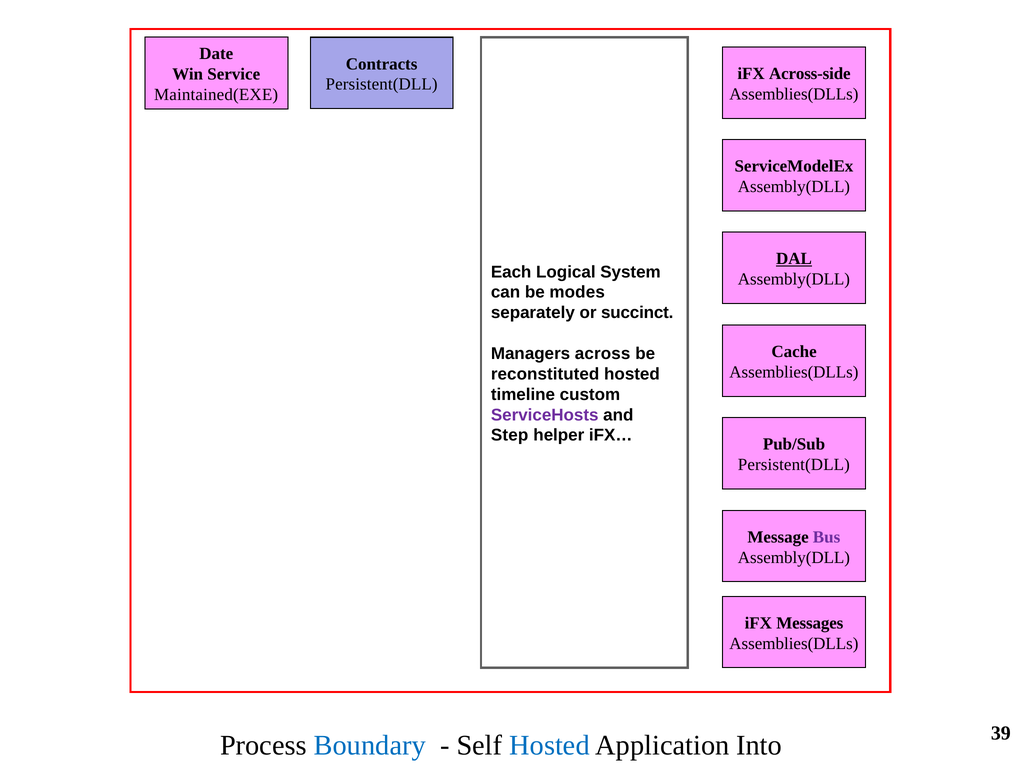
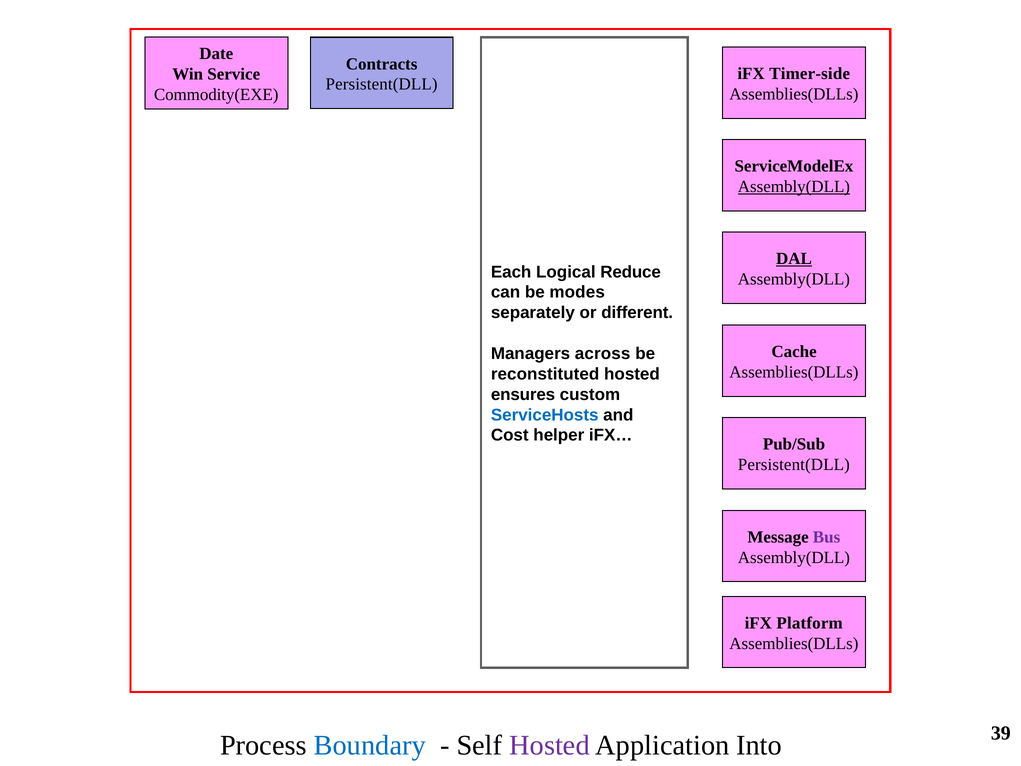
Across-side: Across-side -> Timer-side (810, 74)
Maintained(EXE: Maintained(EXE -> Commodity(EXE (216, 95)
Assembly(DLL underline: none -> present (794, 187)
System: System -> Reduce (631, 272)
succinct: succinct -> different (637, 313)
timeline: timeline -> ensures (523, 394)
ServiceHosts colour: purple -> blue (545, 415)
Step: Step -> Cost (510, 435)
Messages: Messages -> Platform (810, 623)
Hosted colour: blue -> purple (550, 745)
